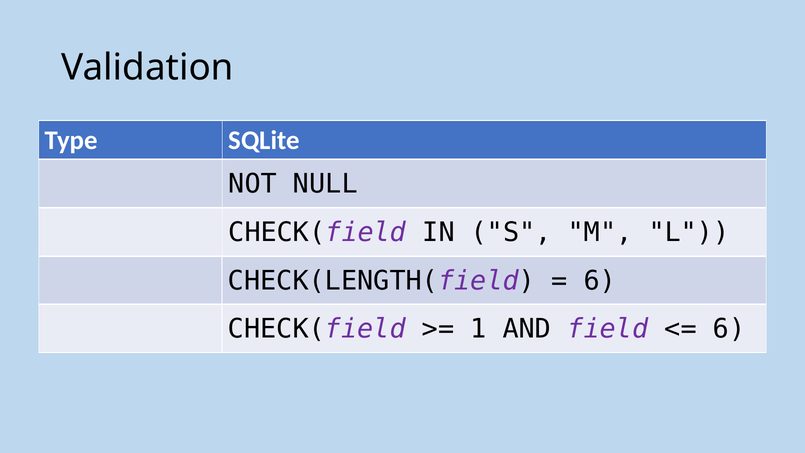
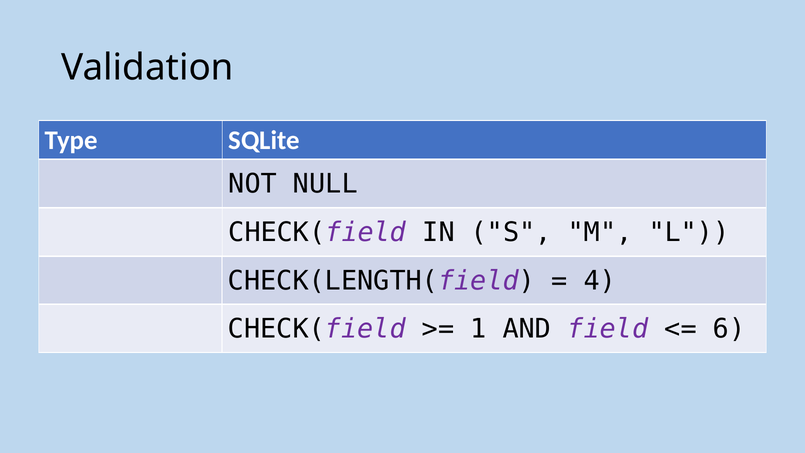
6: 6 -> 4 (600, 281)
